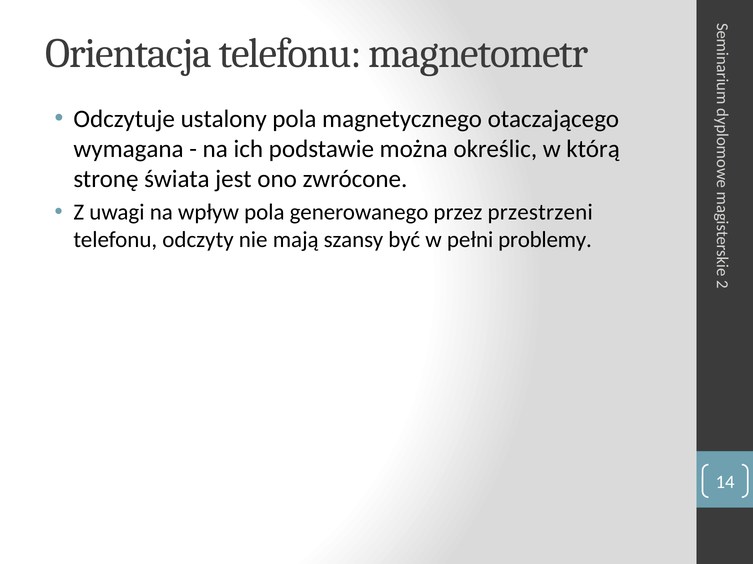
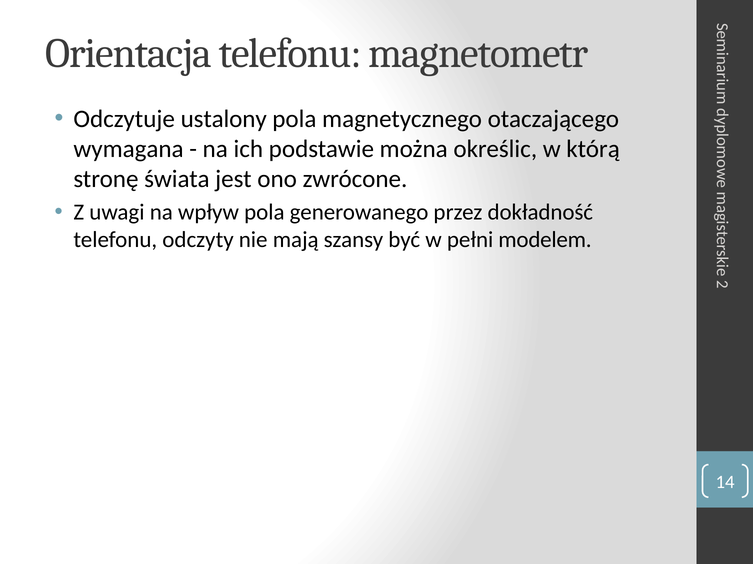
przestrzeni: przestrzeni -> dokładność (540, 213)
problemy: problemy -> modelem (545, 240)
